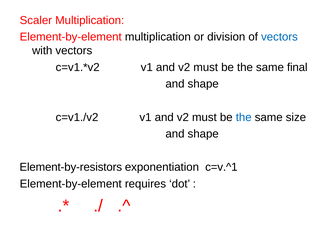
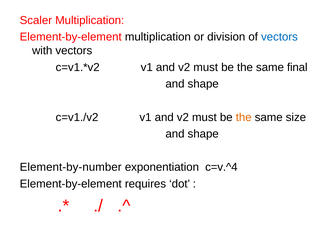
the colour: blue -> orange (244, 117)
Element-by-resistors: Element-by-resistors -> Element-by-number (71, 167)
c=v.^1: c=v.^1 -> c=v.^4 (221, 167)
